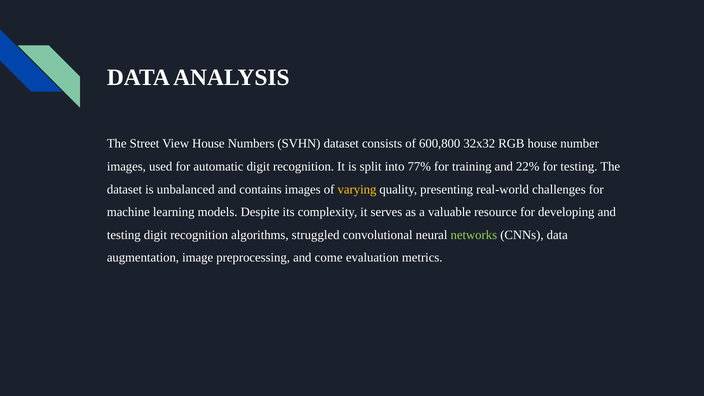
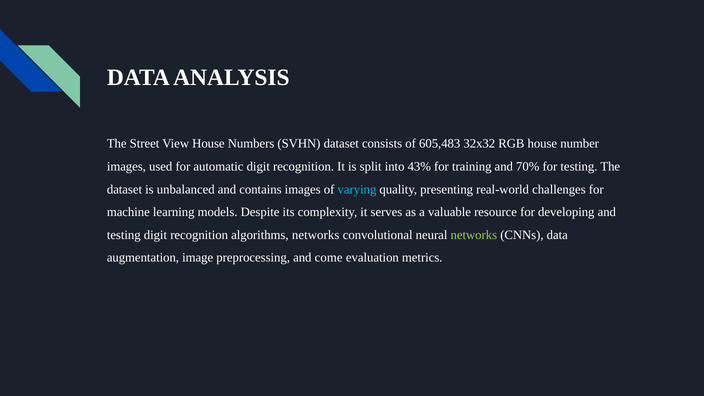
600,800: 600,800 -> 605,483 (440, 144)
77%: 77% -> 43% (419, 167)
22%: 22% -> 70% (528, 167)
varying colour: yellow -> light blue (357, 189)
algorithms struggled: struggled -> networks (316, 235)
